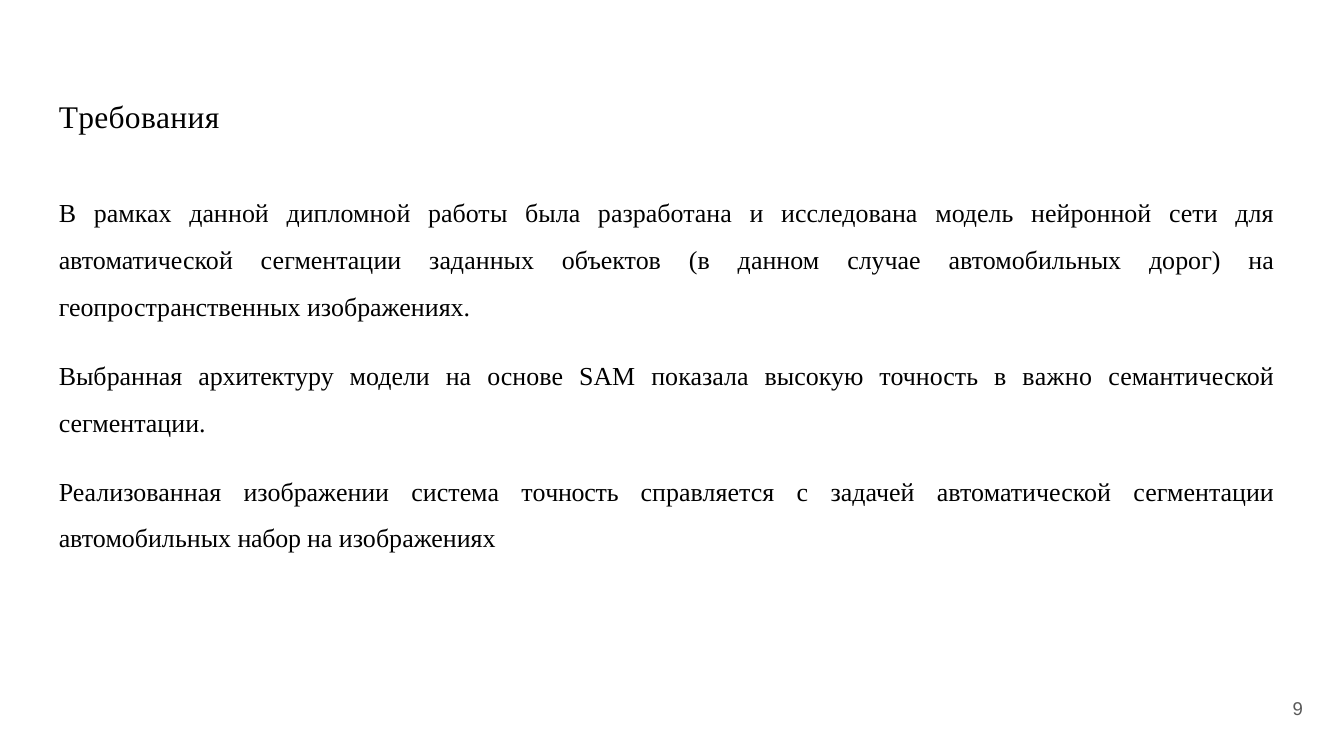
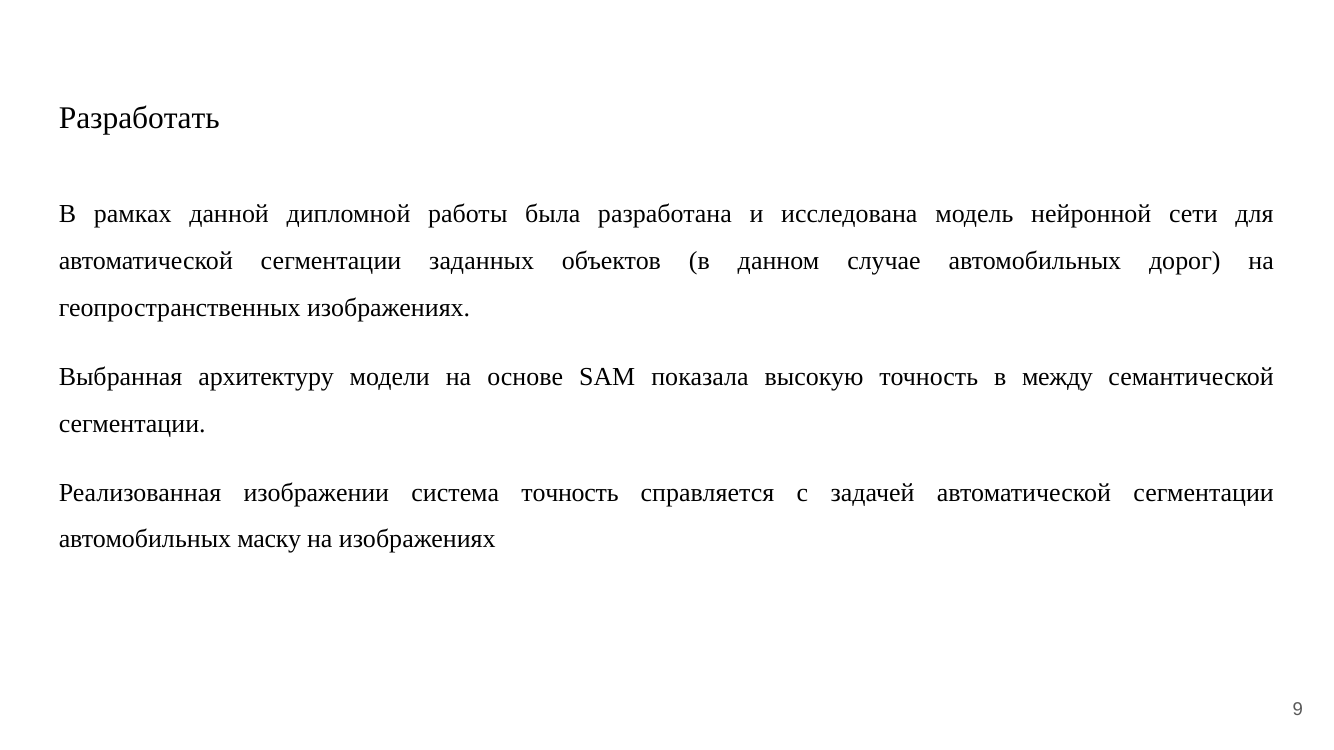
Требования: Требования -> Разработать (139, 118)
важно: важно -> между (1058, 377)
набор: набор -> маску (269, 540)
